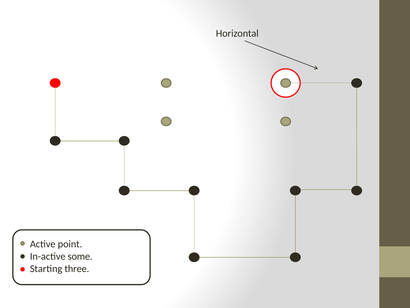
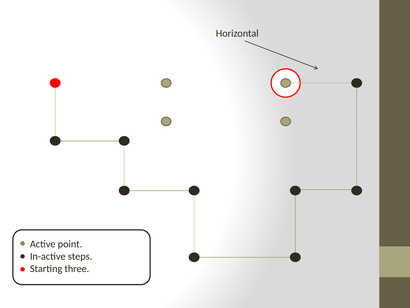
some: some -> steps (80, 256)
